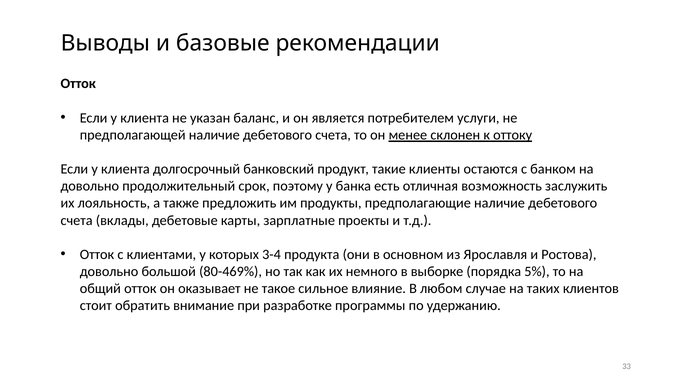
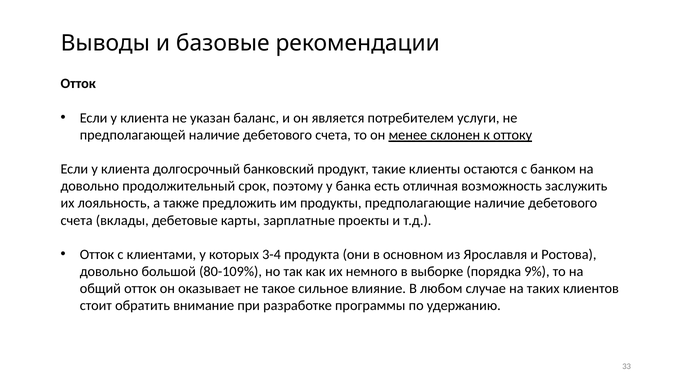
80-469%: 80-469% -> 80-109% (231, 272)
5%: 5% -> 9% (537, 272)
